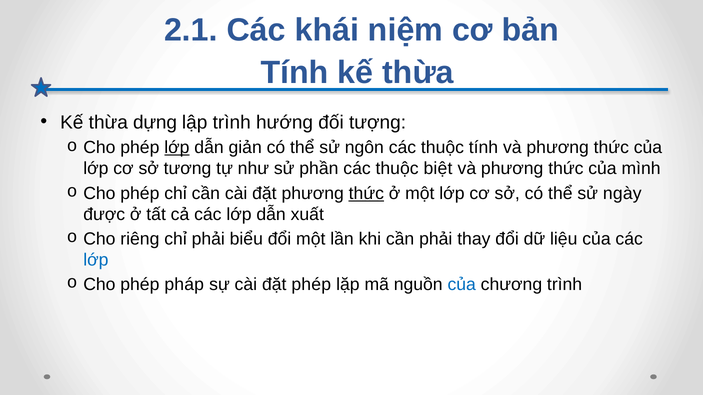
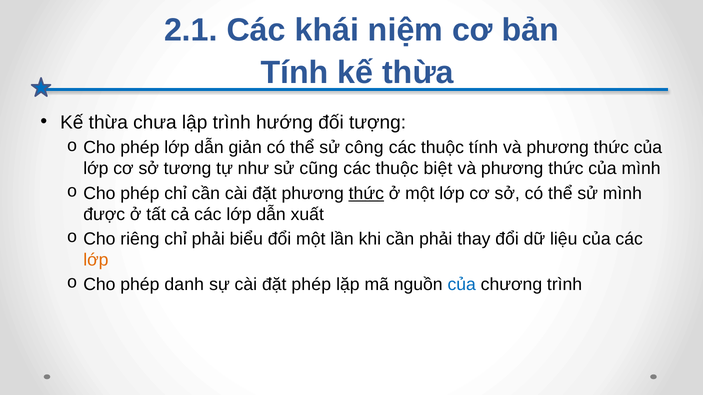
dựng: dựng -> chưa (155, 122)
lớp underline: present -> none (177, 148)
ngôn: ngôn -> công (364, 148)
phần: phần -> cũng (319, 169)
sử ngày: ngày -> mình (622, 193)
lớp colour: blue -> orange (96, 260)
pháp: pháp -> danh (184, 285)
